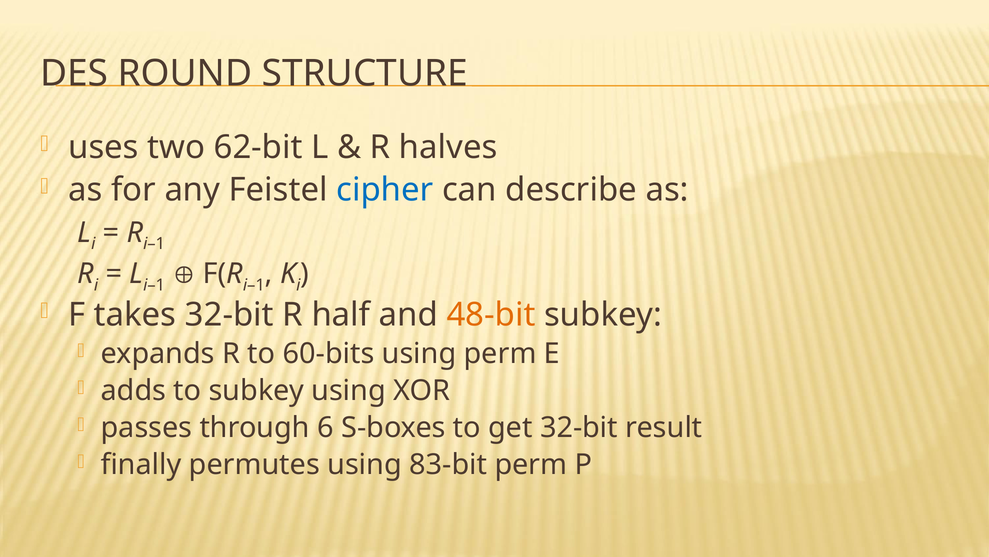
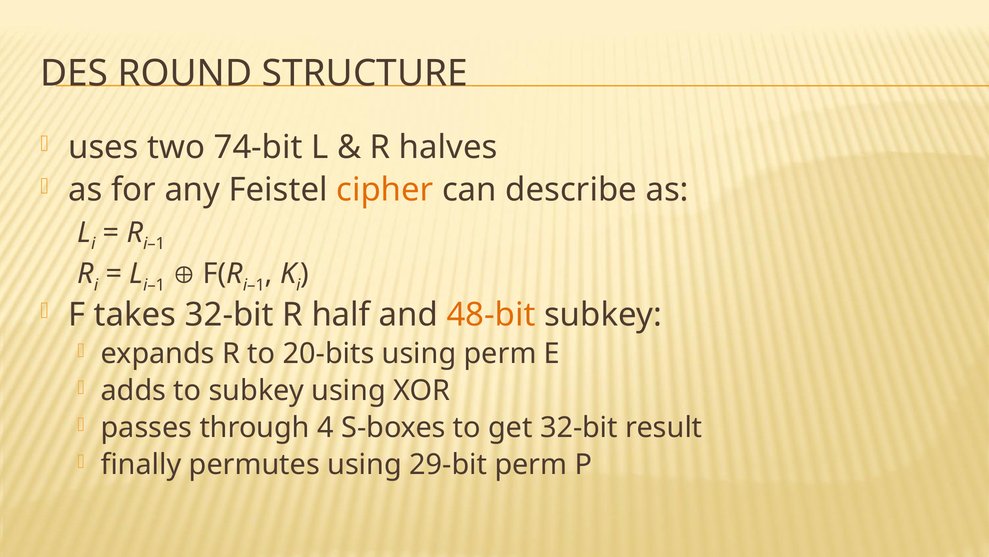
62-bit: 62-bit -> 74-bit (258, 147)
cipher colour: blue -> orange (385, 190)
60-bits: 60-bits -> 20-bits (329, 354)
6: 6 -> 4 (326, 427)
83-bit: 83-bit -> 29-bit (448, 464)
